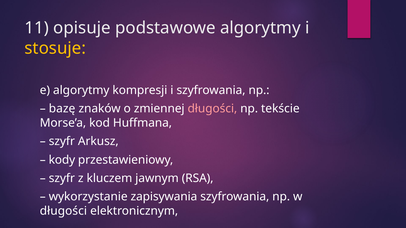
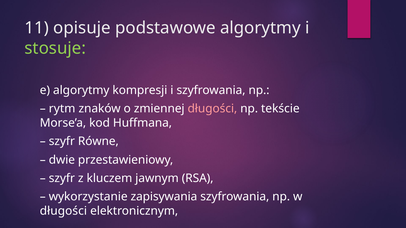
stosuje colour: yellow -> light green (55, 48)
bazę: bazę -> rytm (62, 109)
Arkusz: Arkusz -> Równe (98, 142)
kody: kody -> dwie (62, 160)
